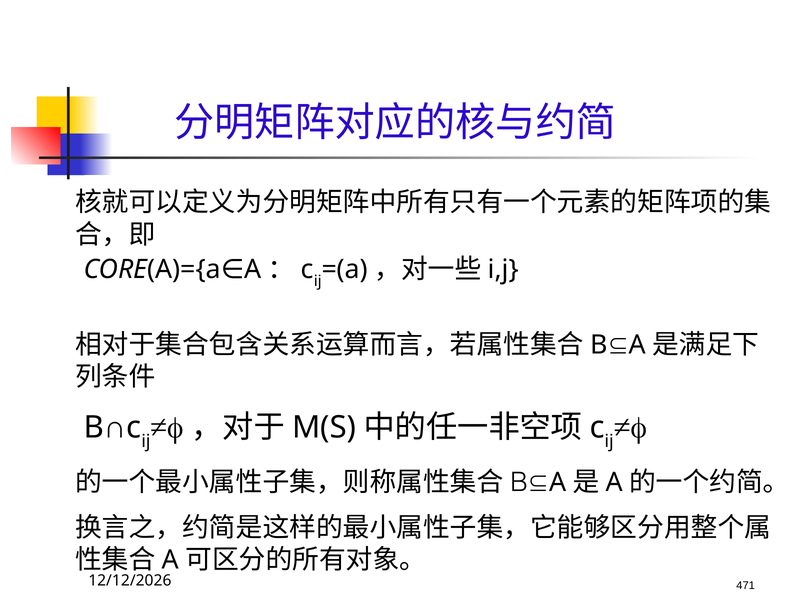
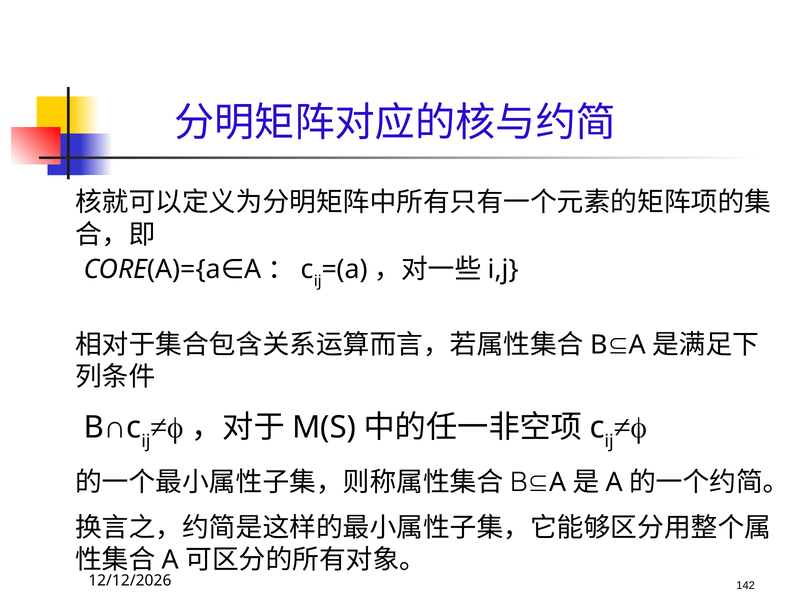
471: 471 -> 142 (746, 586)
